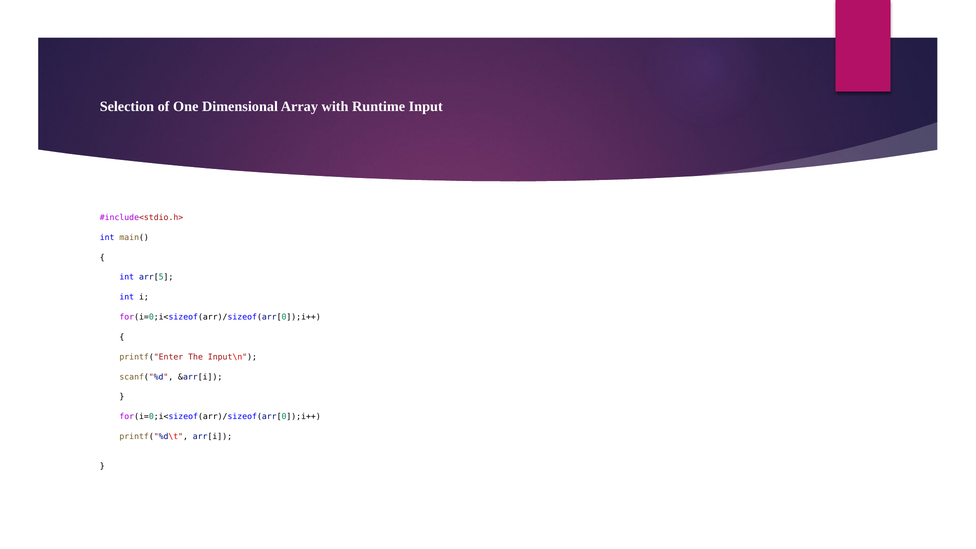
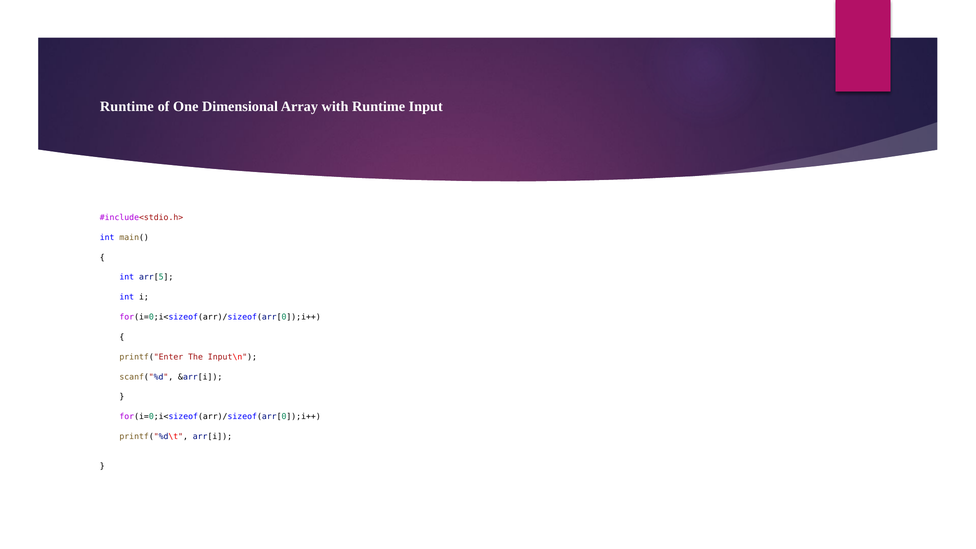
Selection: Selection -> Runtime (127, 107)
